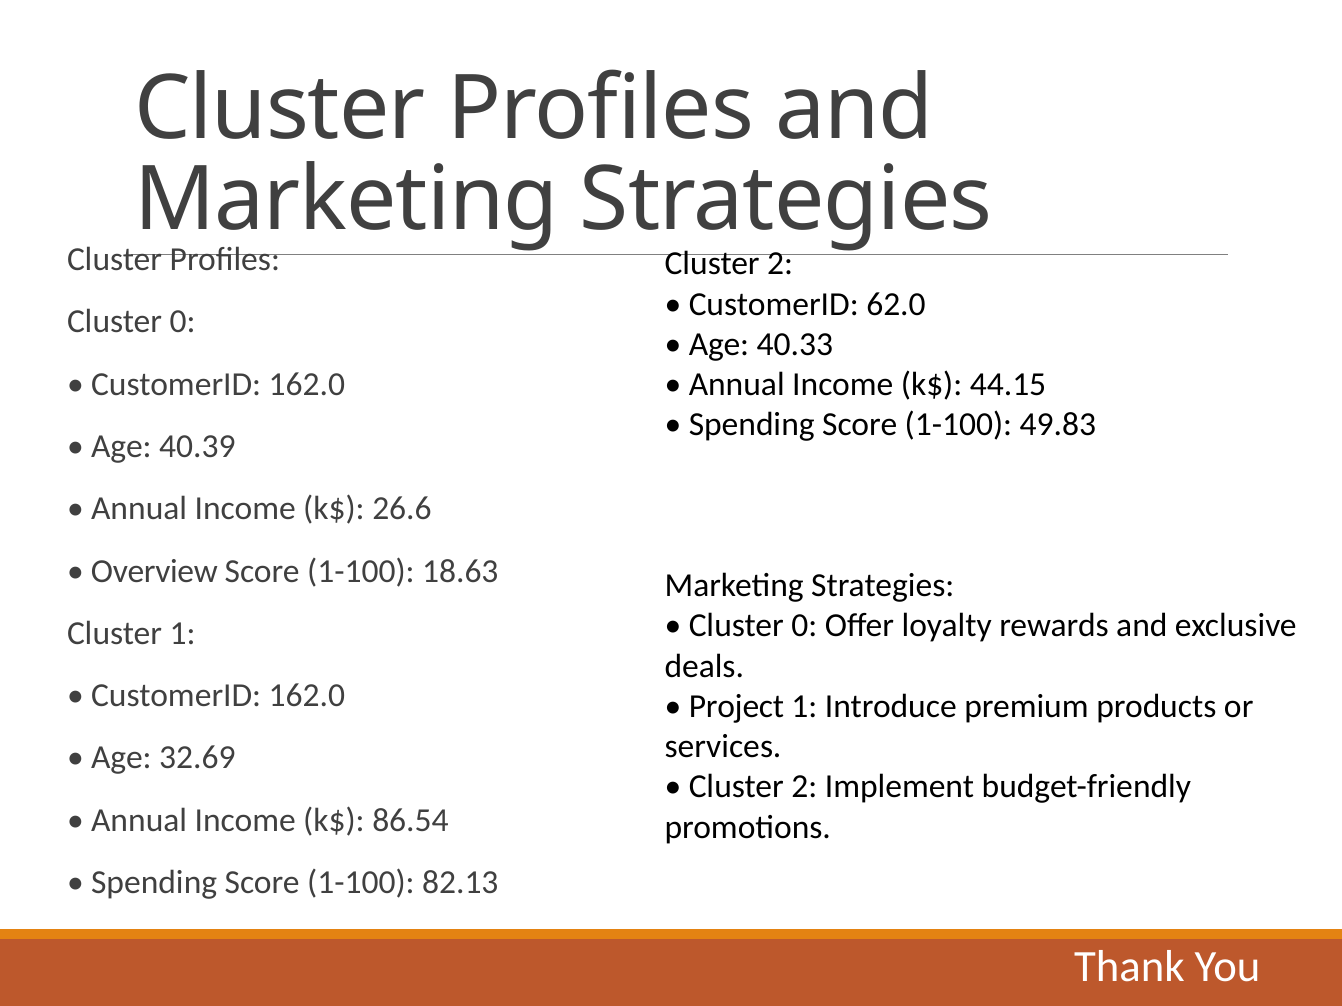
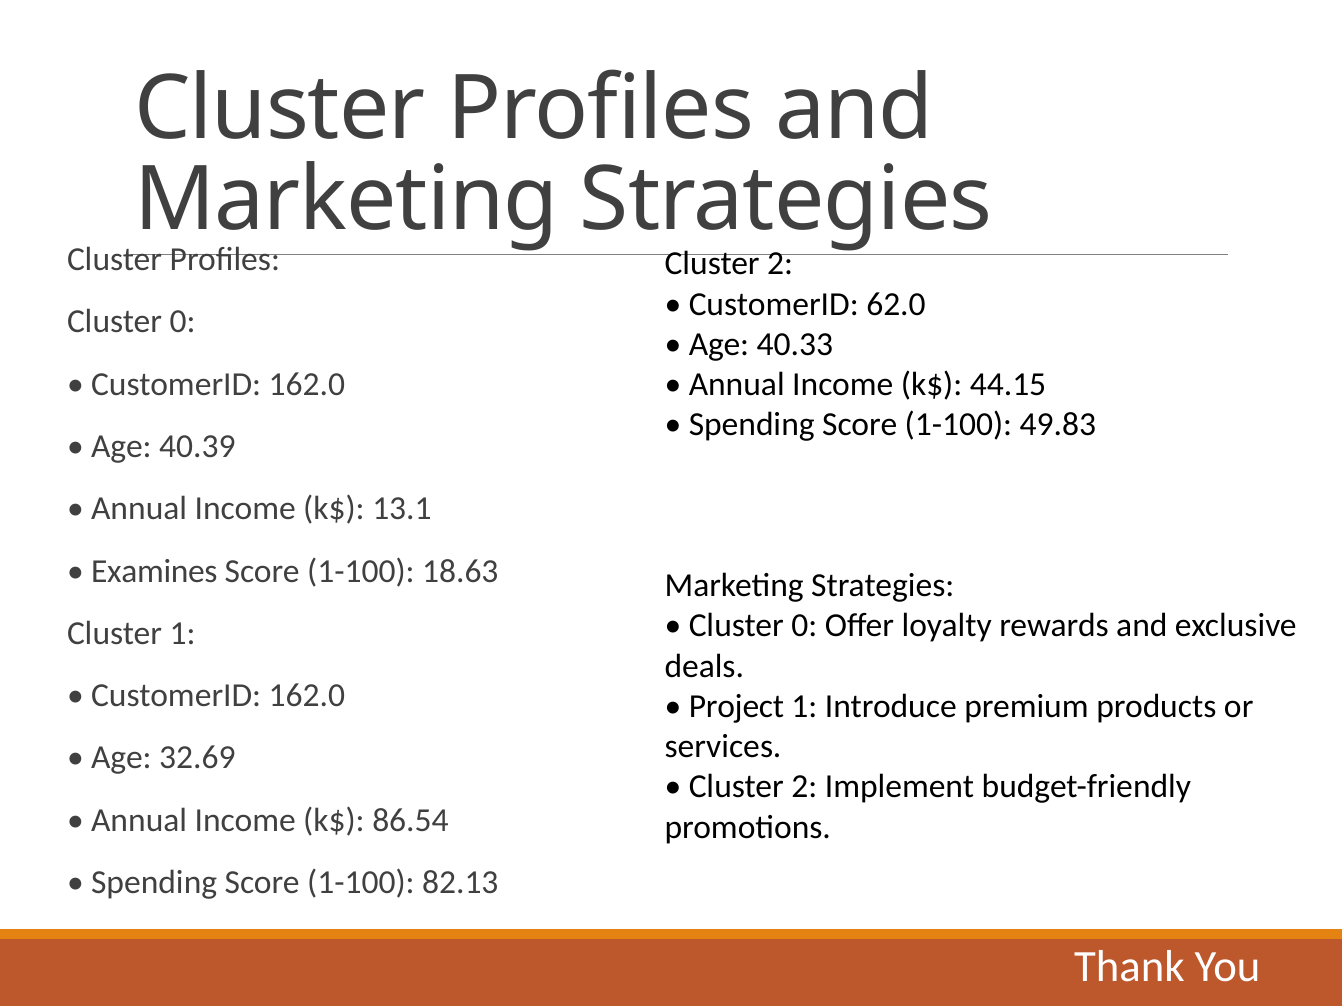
26.6: 26.6 -> 13.1 (402, 509)
Overview: Overview -> Examines (154, 571)
